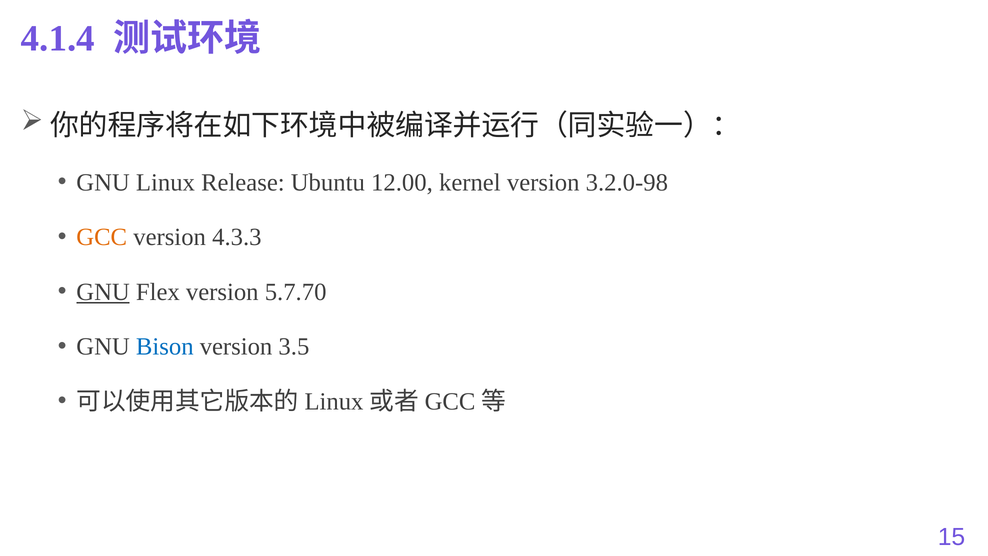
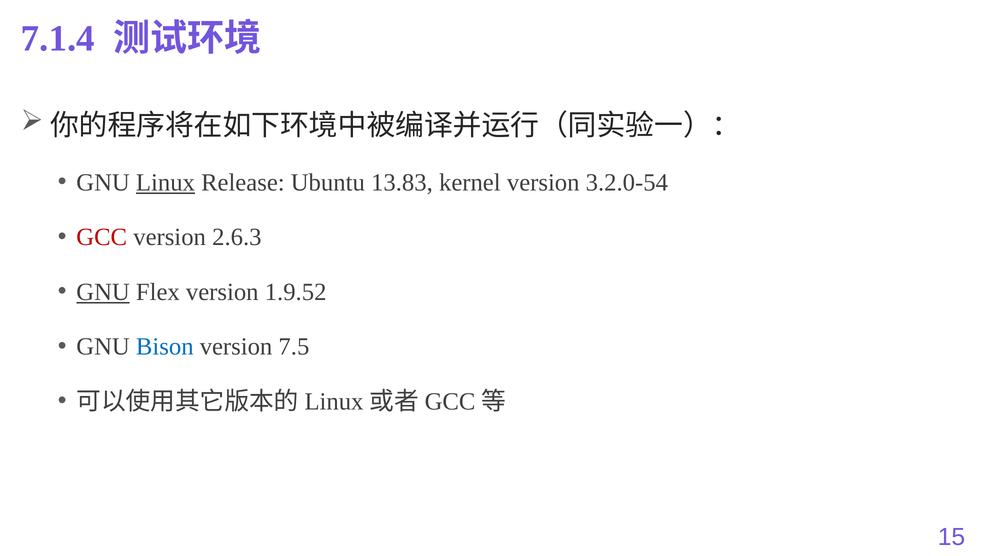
4.1.4: 4.1.4 -> 7.1.4 (58, 38)
Linux underline: none -> present (165, 182)
12.00: 12.00 -> 13.83 (402, 182)
3.2.0-98: 3.2.0-98 -> 3.2.0-54 (627, 182)
GCC colour: orange -> red (102, 237)
4.3.3: 4.3.3 -> 2.6.3 (237, 237)
5.7.70: 5.7.70 -> 1.9.52 (296, 292)
3.5: 3.5 -> 7.5 (294, 347)
